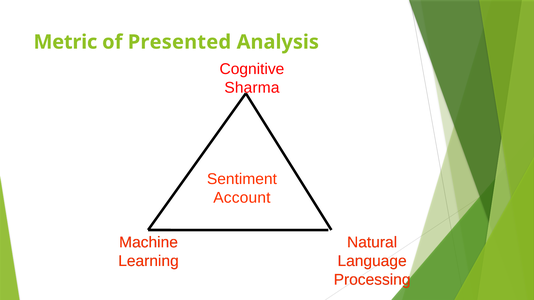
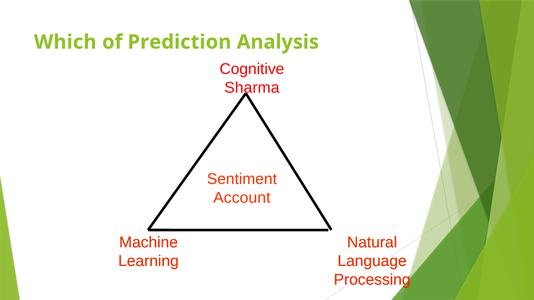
Metric: Metric -> Which (65, 42)
Presented: Presented -> Prediction (179, 42)
